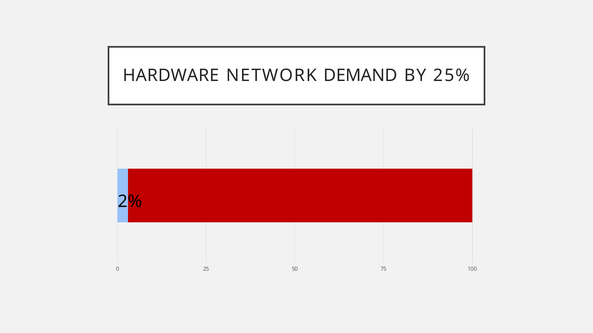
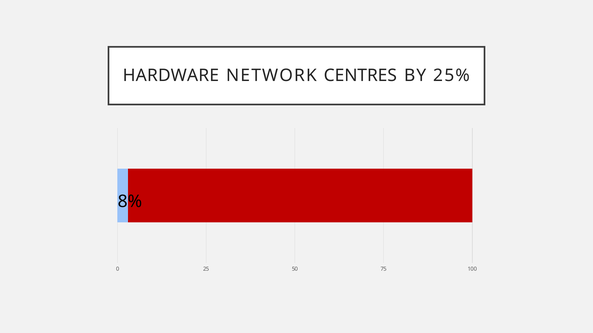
DEMAND: DEMAND -> CENTRES (360, 76)
2%: 2% -> 8% (130, 202)
